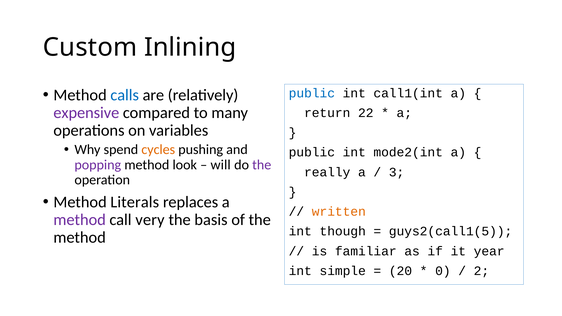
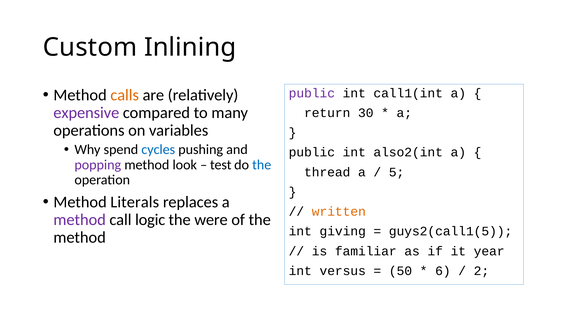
calls colour: blue -> orange (125, 95)
public colour: blue -> purple (312, 93)
22: 22 -> 30 (366, 113)
cycles colour: orange -> blue (158, 150)
mode2(int: mode2(int -> also2(int (408, 152)
will: will -> test (221, 165)
the colour: purple -> blue (262, 165)
really: really -> thread (327, 172)
3: 3 -> 5 (397, 172)
very: very -> logic (150, 220)
basis: basis -> were (211, 220)
though: though -> giving (343, 231)
simple: simple -> versus (343, 271)
20: 20 -> 50 (400, 271)
0: 0 -> 6 (443, 271)
